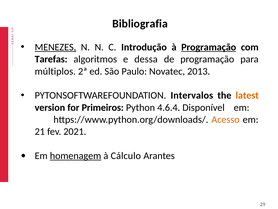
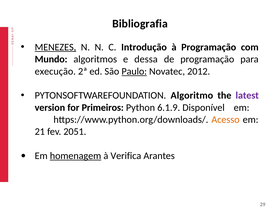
Programação underline: present -> none (209, 47)
Tarefas: Tarefas -> Mundo (51, 59)
múltiplos: múltiplos -> execução (55, 71)
Paulo underline: none -> present (134, 71)
2013: 2013 -> 2012 (199, 71)
Intervalos: Intervalos -> Algoritmo (192, 95)
latest colour: orange -> purple (247, 95)
4.6.4: 4.6.4 -> 6.1.9 (169, 107)
2021: 2021 -> 2051 (75, 131)
Cálculo: Cálculo -> Verifica (126, 155)
